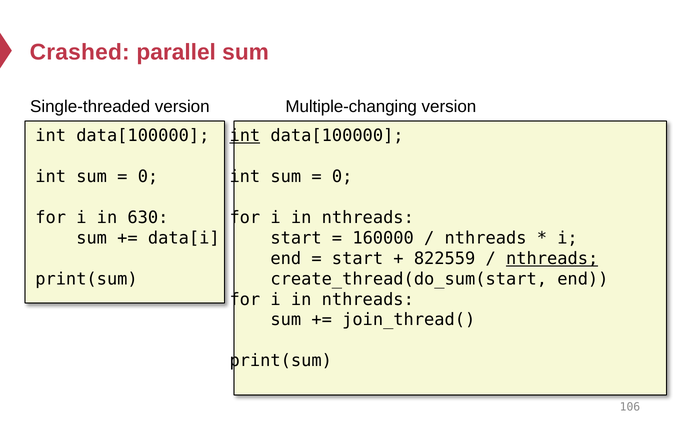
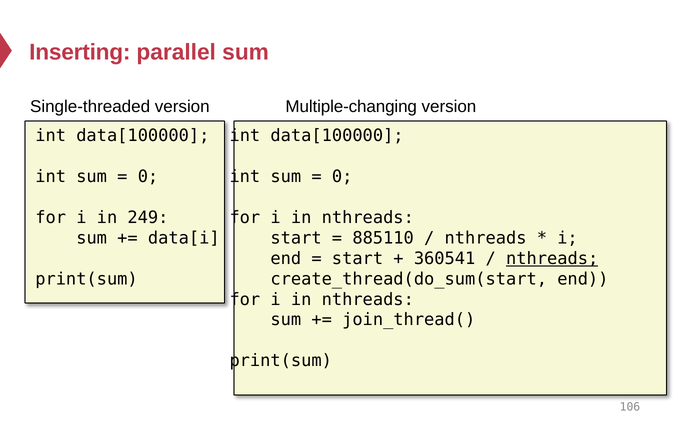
Crashed: Crashed -> Inserting (80, 52)
int underline: present -> none (245, 136)
630: 630 -> 249 (148, 217)
160000: 160000 -> 885110 (383, 238)
822559: 822559 -> 360541 (445, 258)
